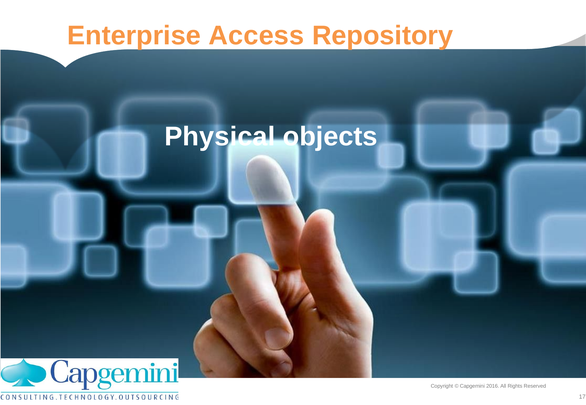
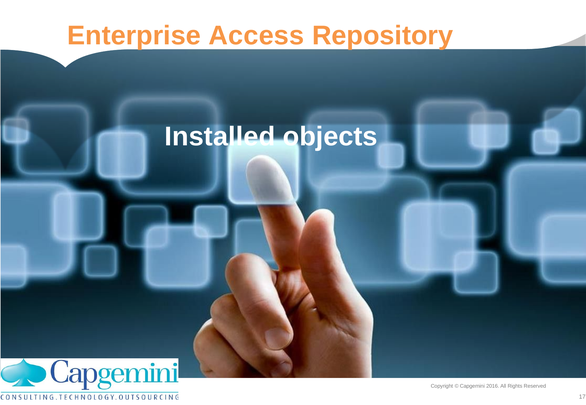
Physical: Physical -> Installed (220, 137)
